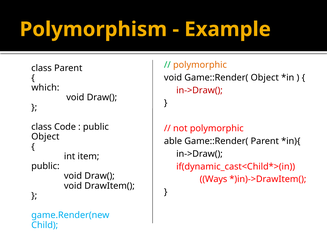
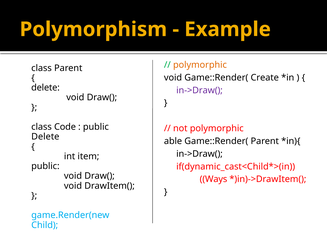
Game::Render( Object: Object -> Create (265, 78)
which: which -> delete (45, 88)
in->Draw( colour: red -> purple (200, 90)
Object: Object -> Delete (45, 137)
